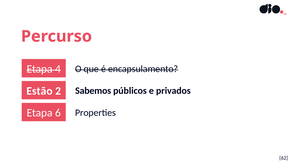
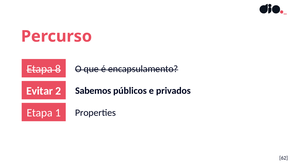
4: 4 -> 8 (58, 69)
Estão: Estão -> Evitar (40, 91)
6: 6 -> 1 (58, 113)
